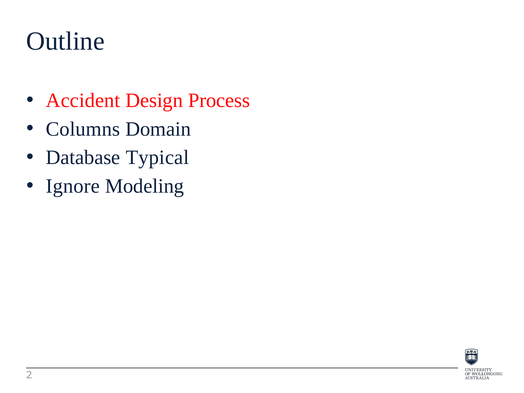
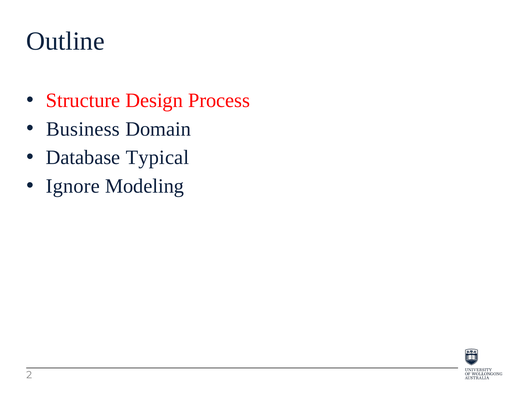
Accident: Accident -> Structure (83, 100)
Columns: Columns -> Business (83, 129)
